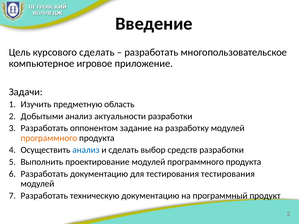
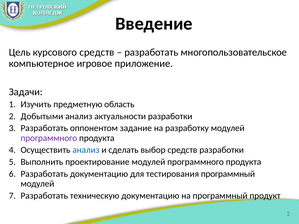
курсового сделать: сделать -> средств (97, 52)
программного colour: orange -> purple (49, 138)
тестирования тестирования: тестирования -> программный (228, 174)
